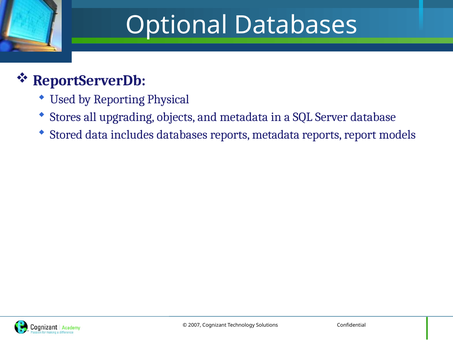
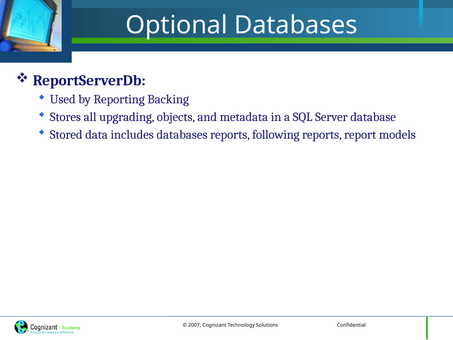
Physical: Physical -> Backing (168, 99)
reports metadata: metadata -> following (276, 135)
